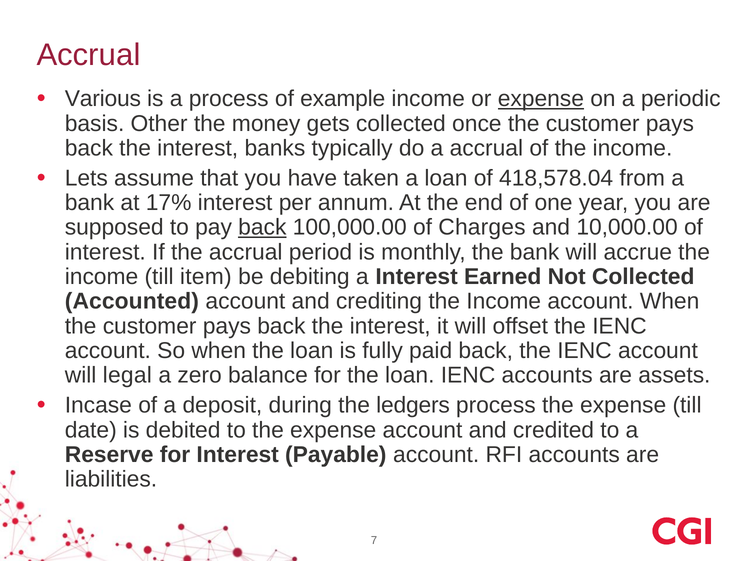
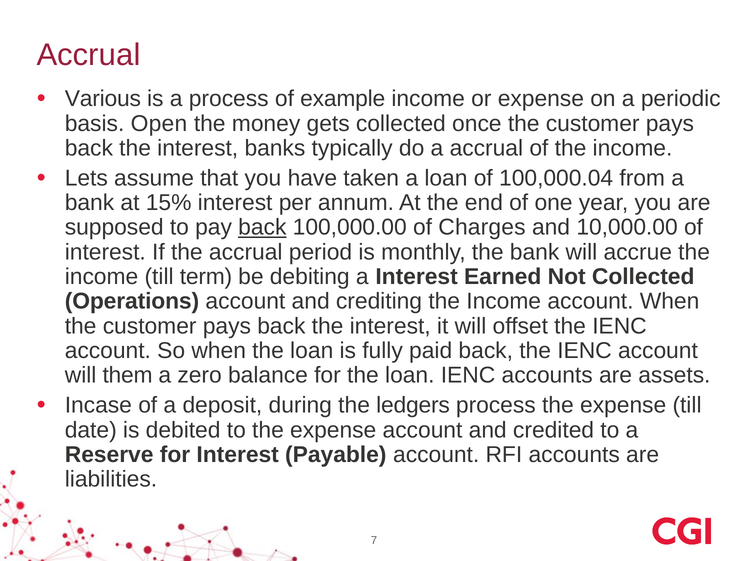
expense underline: present -> none (541, 99)
Other: Other -> Open (159, 123)
418,578.04: 418,578.04 -> 100,000.04 (556, 178)
17%: 17% -> 15% (169, 203)
item: item -> term (206, 277)
Accounted: Accounted -> Operations (132, 301)
legal: legal -> them (128, 375)
